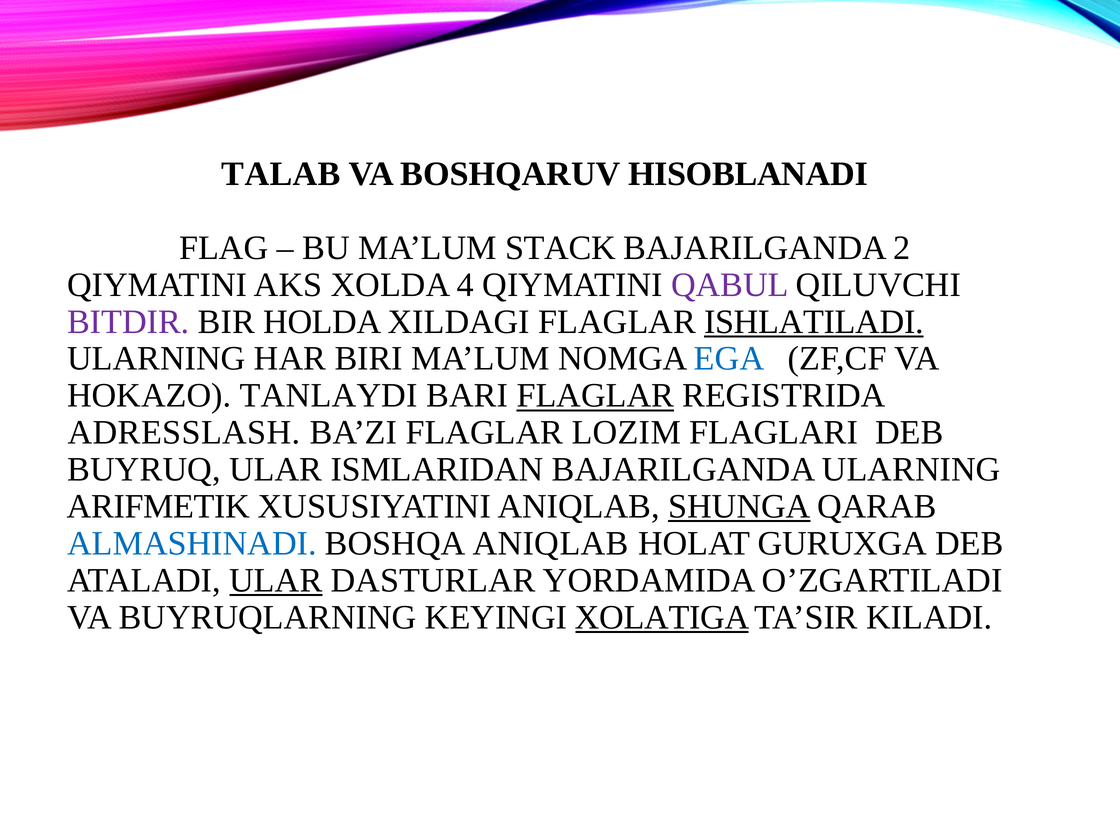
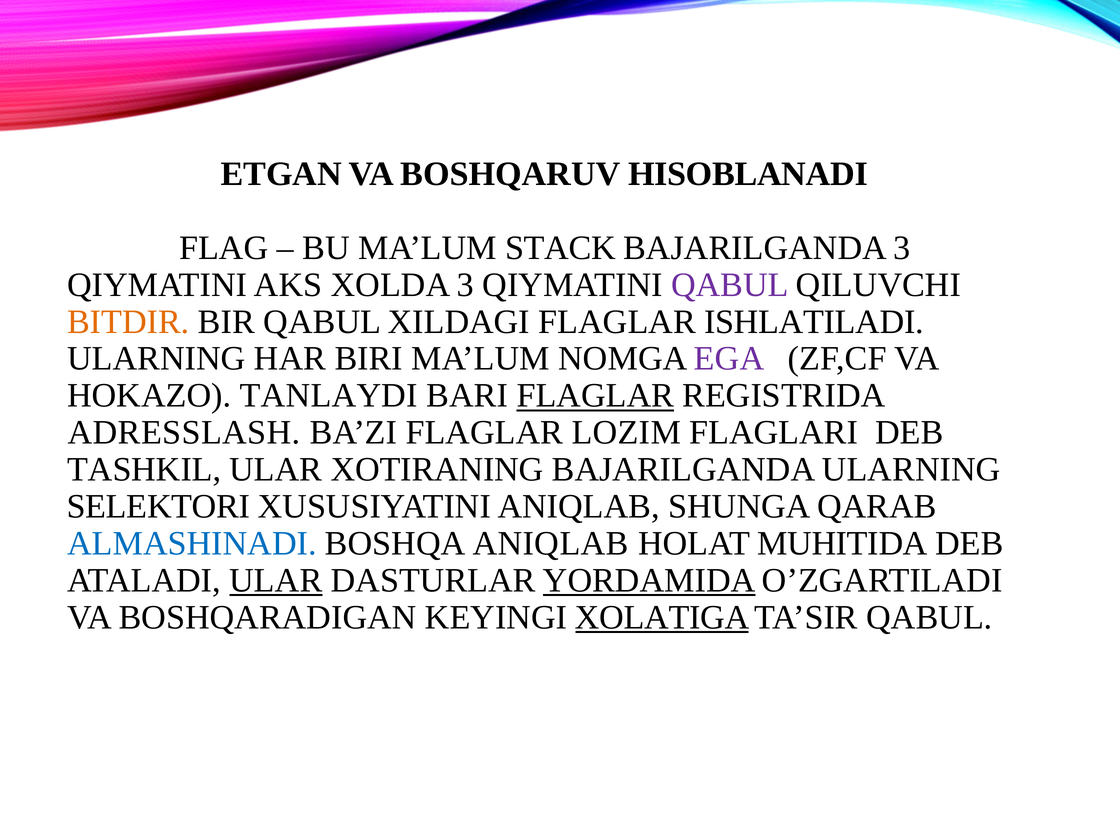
TALAB: TALAB -> ETGAN (281, 174)
BAJARILGANDA 2: 2 -> 3 (902, 248)
XOLDA 4: 4 -> 3 (465, 285)
BITDIR colour: purple -> orange (128, 322)
BIR HOLDA: HOLDA -> QABUL (322, 322)
ISHLATILADI underline: present -> none (814, 322)
EGA colour: blue -> purple (729, 359)
BUYRUQ: BUYRUQ -> TASHKIL (144, 470)
ISMLARIDAN: ISMLARIDAN -> XOTIRANING (437, 470)
ARIFMETIK: ARIFMETIK -> SELEKTORI (158, 507)
SHUNGA underline: present -> none (739, 507)
GURUXGA: GURUXGA -> MUHITIDA (842, 543)
YORDAMIDA underline: none -> present (649, 580)
BUYRUQLARNING: BUYRUQLARNING -> BOSHQARADIGAN (268, 617)
TA’SIR KILADI: KILADI -> QABUL (929, 617)
